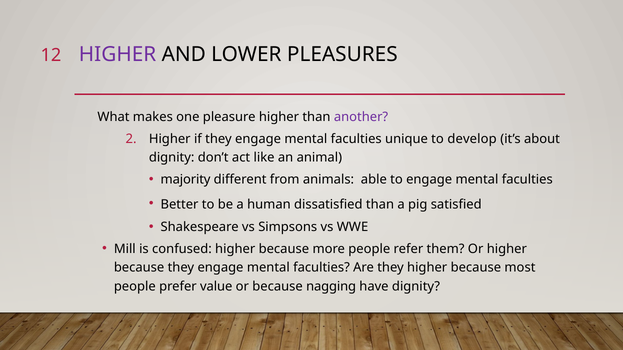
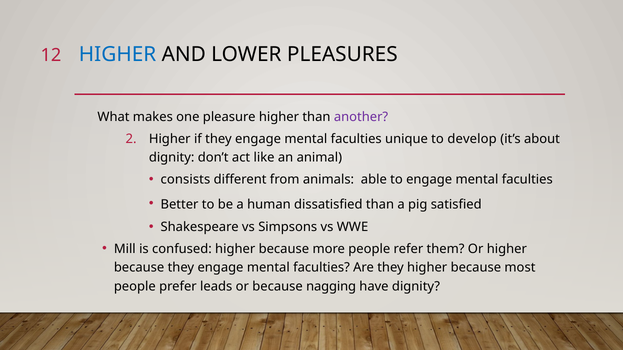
HIGHER colour: purple -> blue (118, 55)
majority: majority -> consists (185, 180)
value: value -> leads (216, 287)
